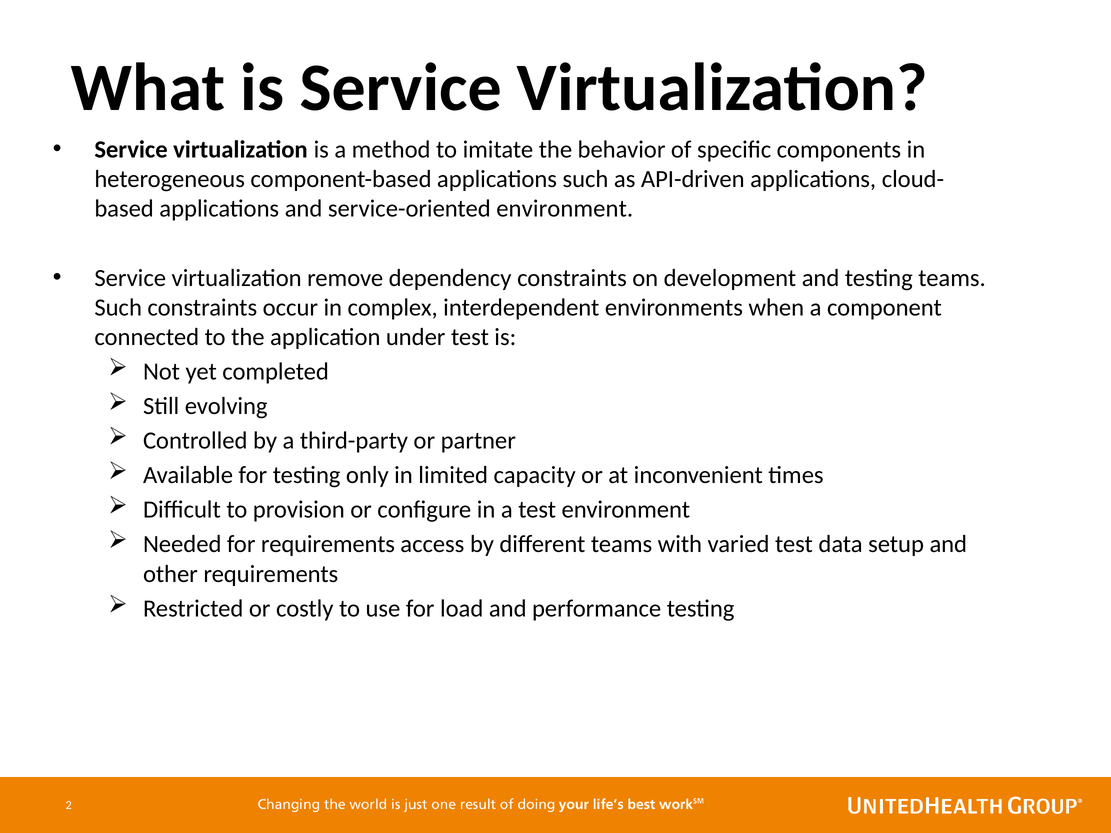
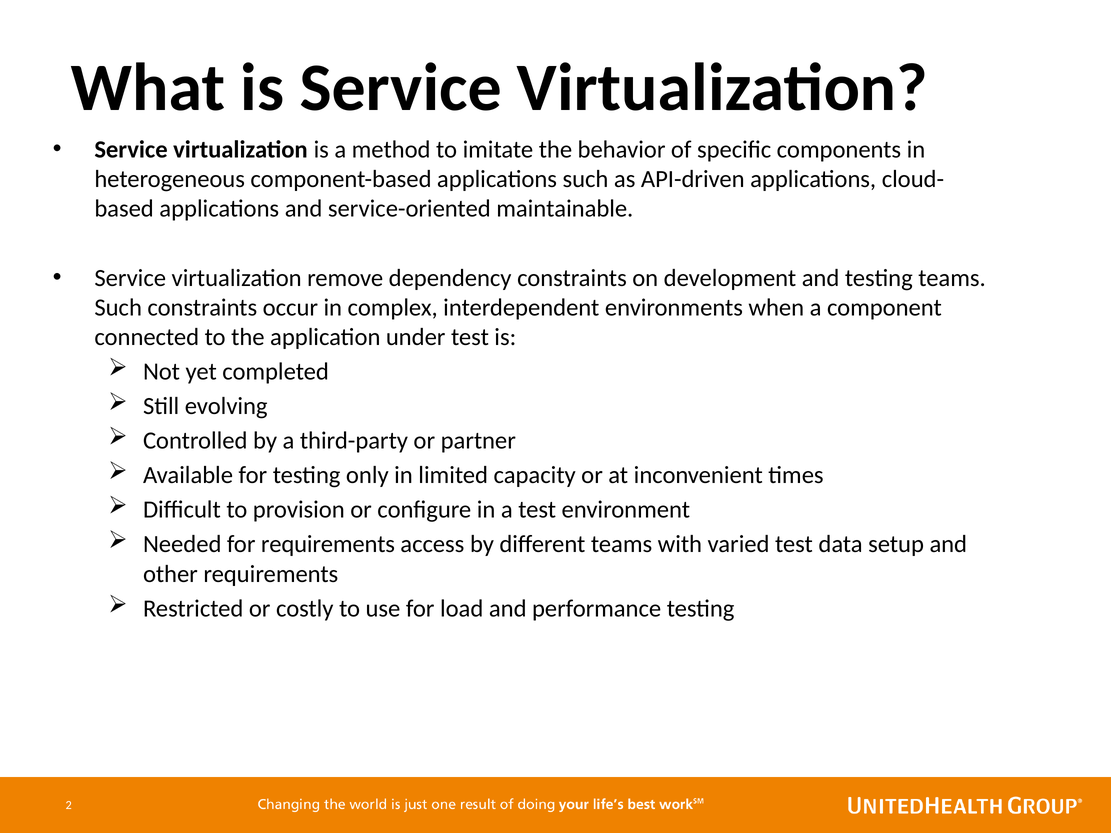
service-oriented environment: environment -> maintainable (565, 209)
